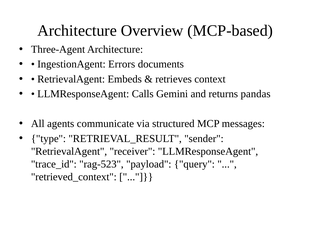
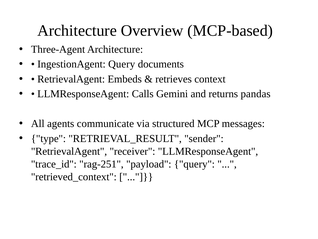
IngestionAgent Errors: Errors -> Query (122, 64)
rag-523: rag-523 -> rag-251 (101, 164)
